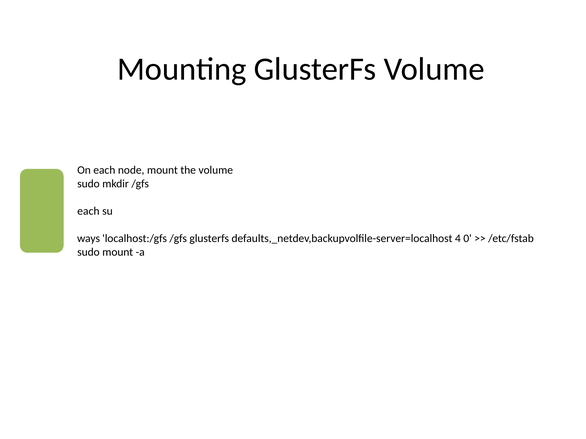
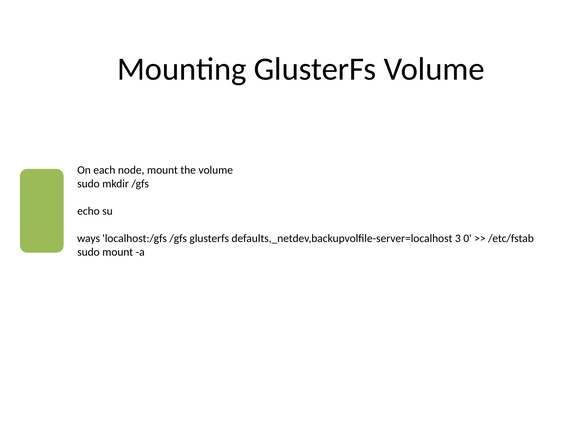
each: each -> echo (88, 211)
4: 4 -> 3 (458, 239)
